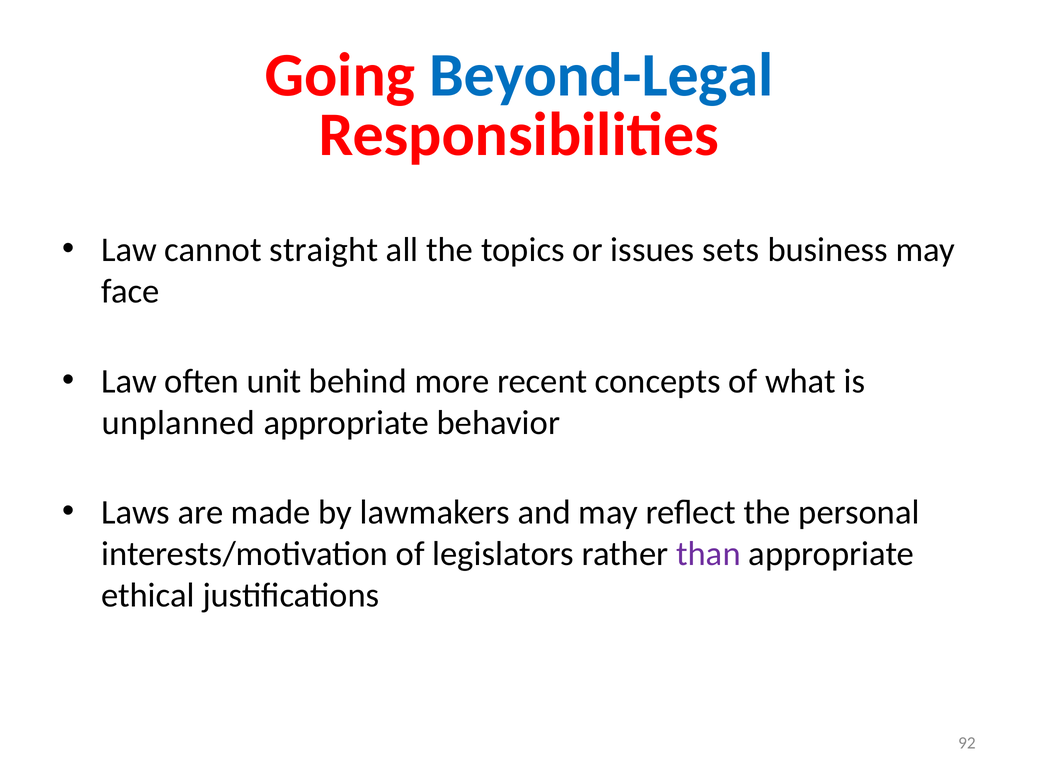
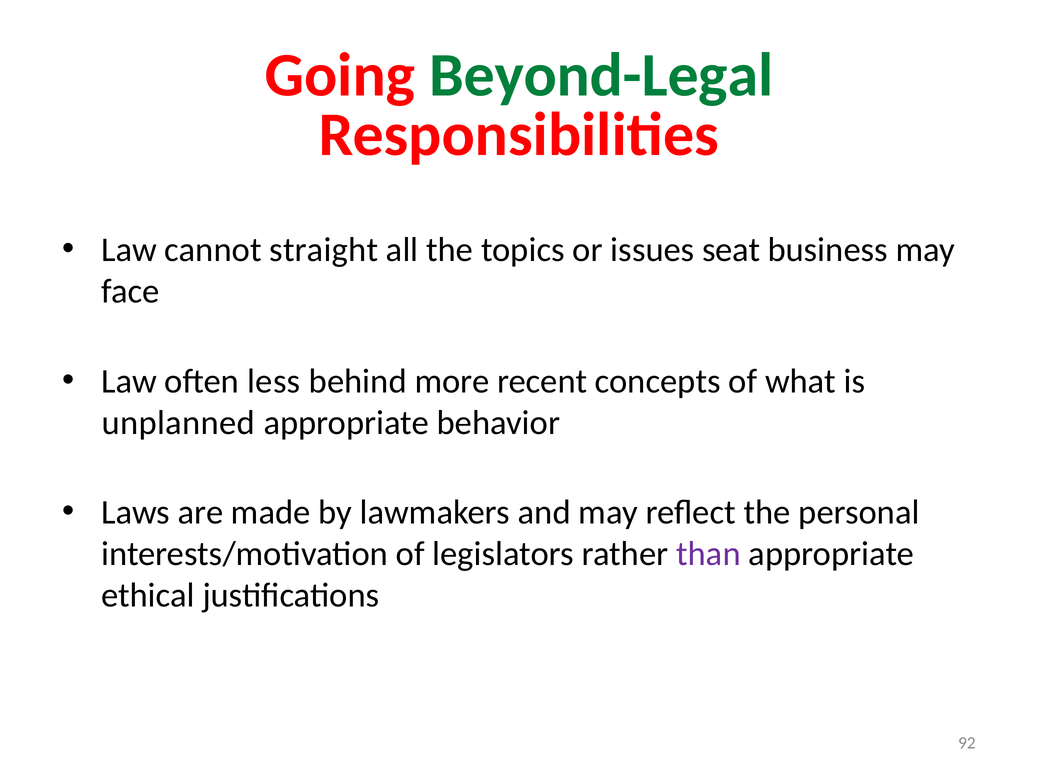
Beyond-Legal colour: blue -> green (601, 76)
sets: sets -> seat (731, 250)
unit: unit -> less (274, 381)
